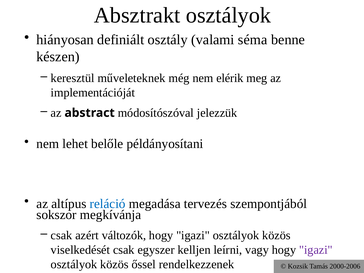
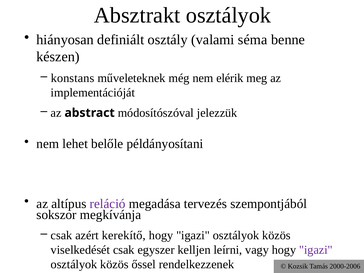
keresztül: keresztül -> konstans (73, 78)
reláció colour: blue -> purple (108, 204)
változók: változók -> kerekítő (124, 235)
